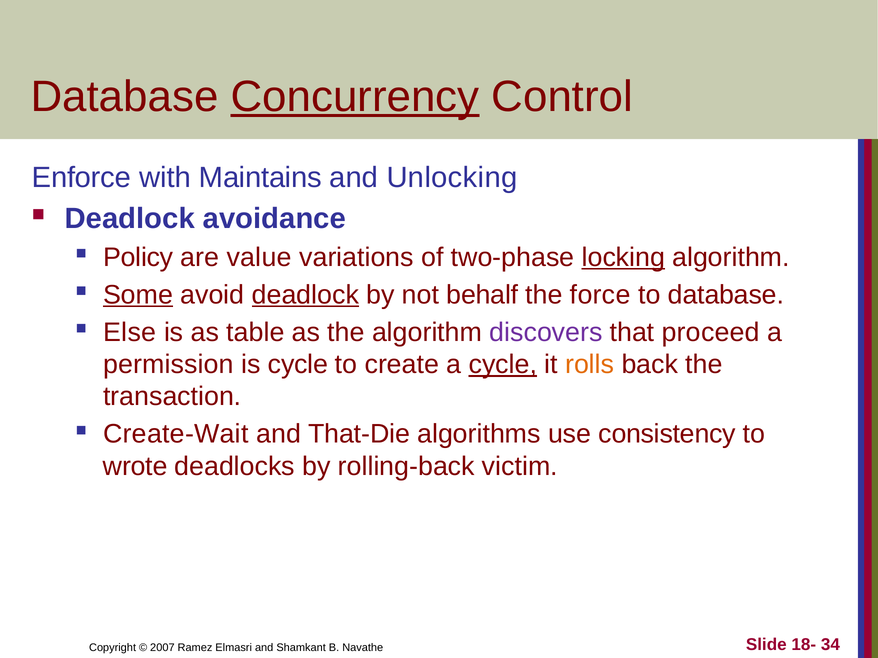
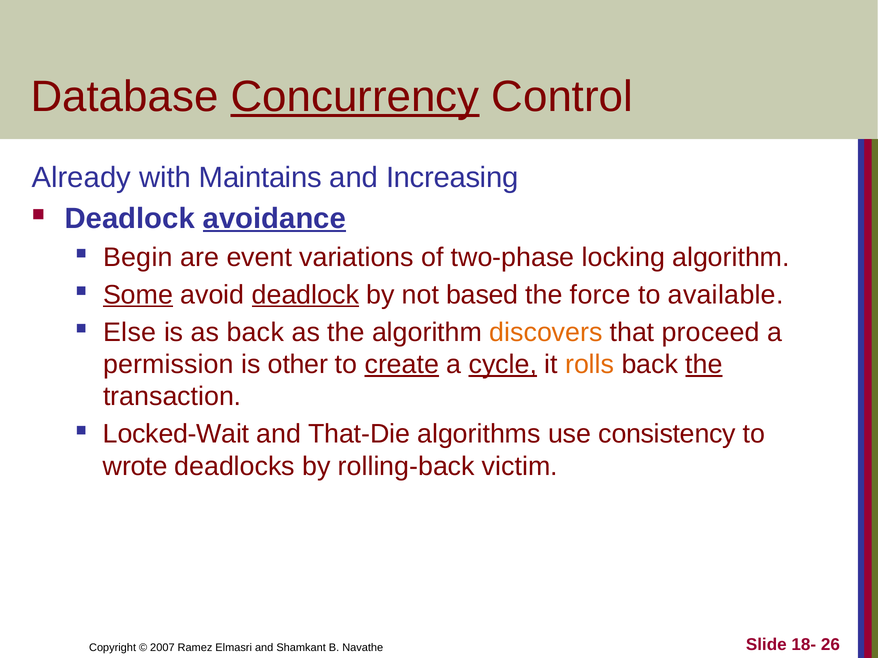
Enforce: Enforce -> Already (81, 178)
Unlocking: Unlocking -> Increasing (452, 178)
avoidance underline: none -> present (274, 219)
Policy: Policy -> Begin (138, 257)
value: value -> event (259, 257)
locking underline: present -> none (623, 257)
behalf: behalf -> based (482, 295)
to database: database -> available (726, 295)
as table: table -> back (255, 333)
discovers colour: purple -> orange (546, 333)
is cycle: cycle -> other (298, 365)
create underline: none -> present (402, 365)
the underline: none -> present (704, 365)
Create-Wait: Create-Wait -> Locked-Wait (176, 434)
34: 34 -> 26 (830, 645)
